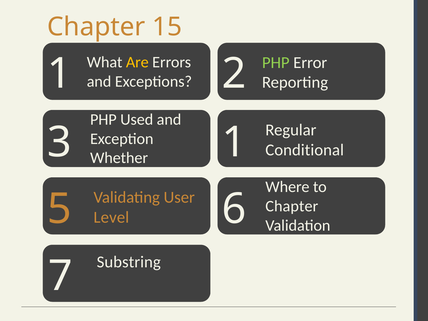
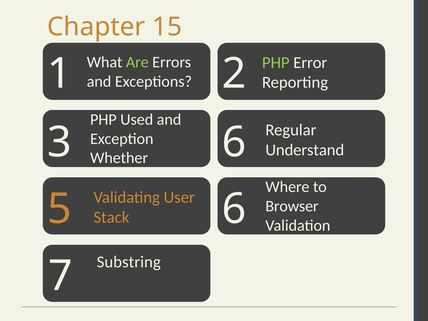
Are colour: yellow -> light green (137, 62)
3 1: 1 -> 6 (234, 142)
Conditional: Conditional -> Understand (305, 150)
Chapter: Chapter -> Browser (292, 206)
Level: Level -> Stack (111, 217)
